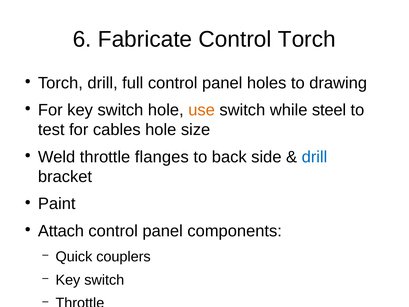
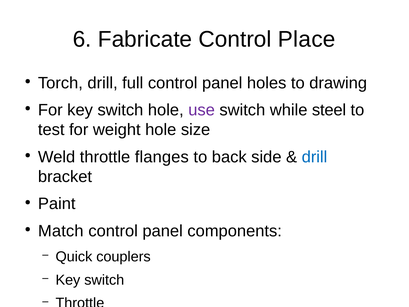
Control Torch: Torch -> Place (307, 39)
use colour: orange -> purple (202, 110)
cables: cables -> weight (117, 130)
Attach: Attach -> Match (61, 231)
